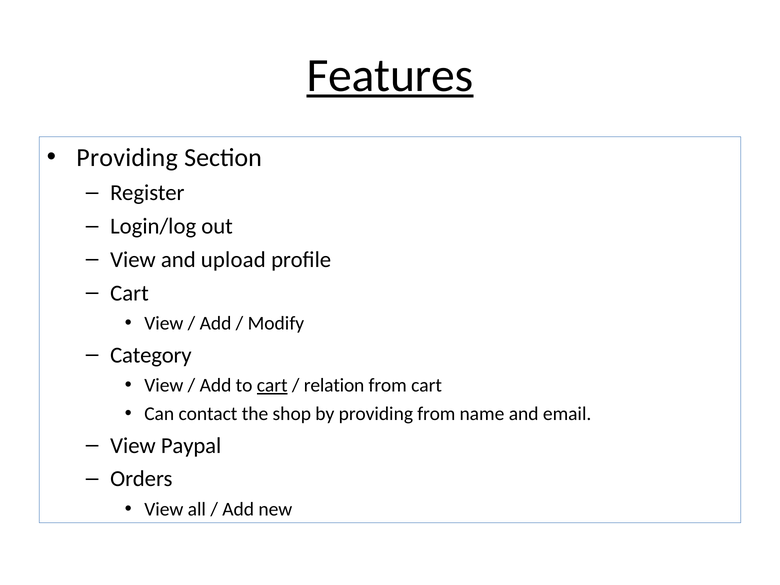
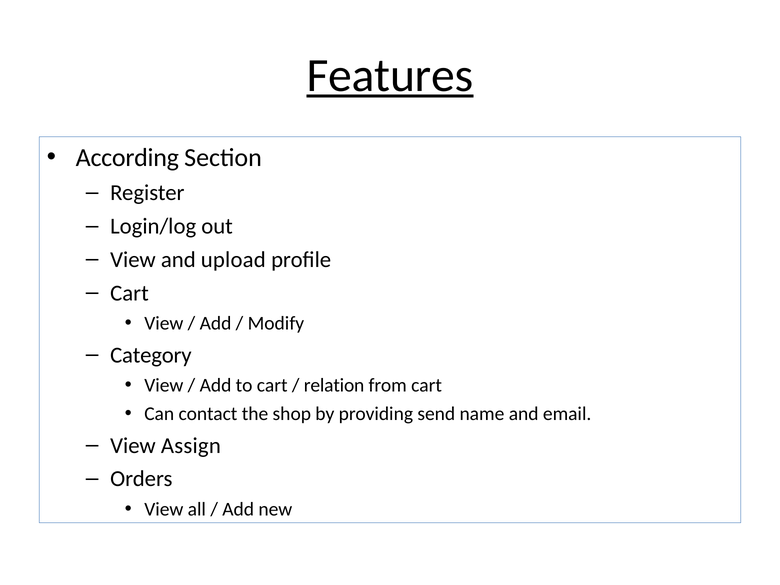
Providing: Providing -> According (127, 158)
cart underline: present -> none (272, 385)
providing from: from -> send (436, 414)
Paypal: Paypal -> Assign (191, 446)
